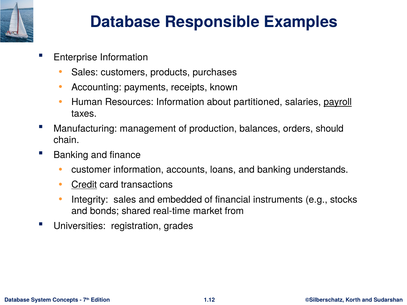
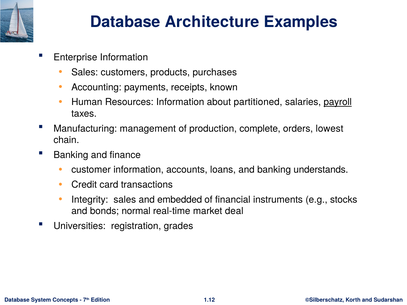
Responsible: Responsible -> Architecture (212, 22)
balances: balances -> complete (260, 129)
should: should -> lowest (330, 129)
Credit underline: present -> none (84, 185)
shared: shared -> normal (136, 211)
from: from -> deal (234, 211)
